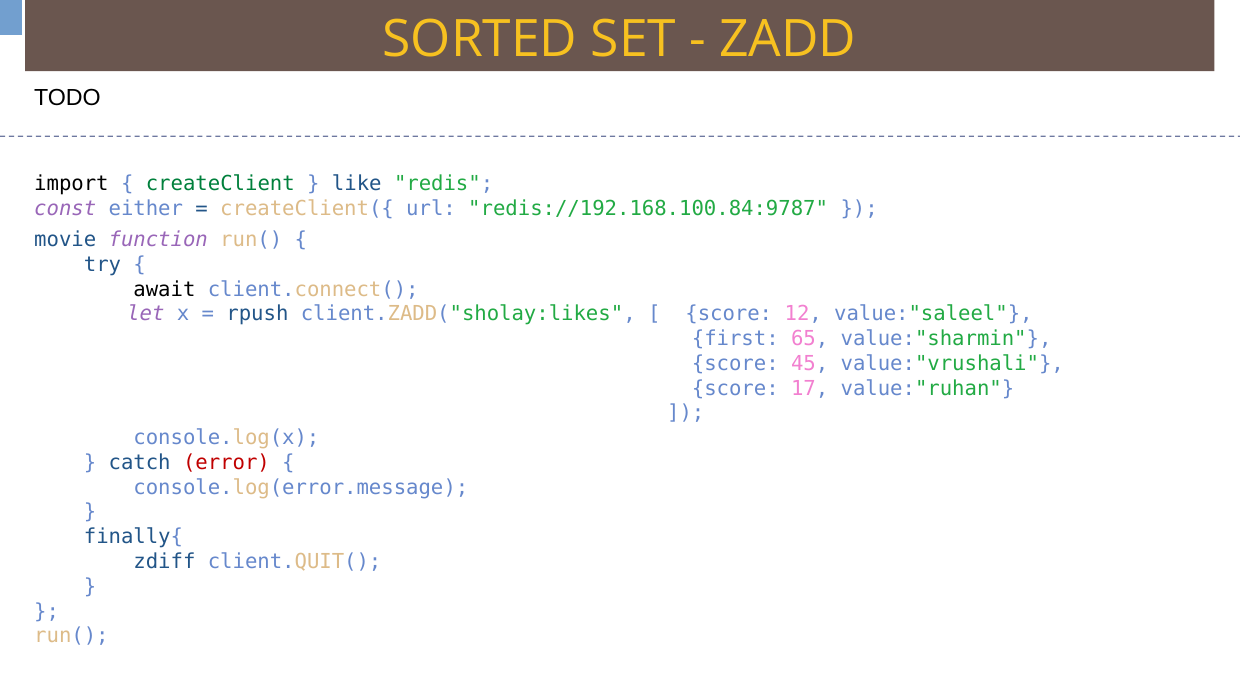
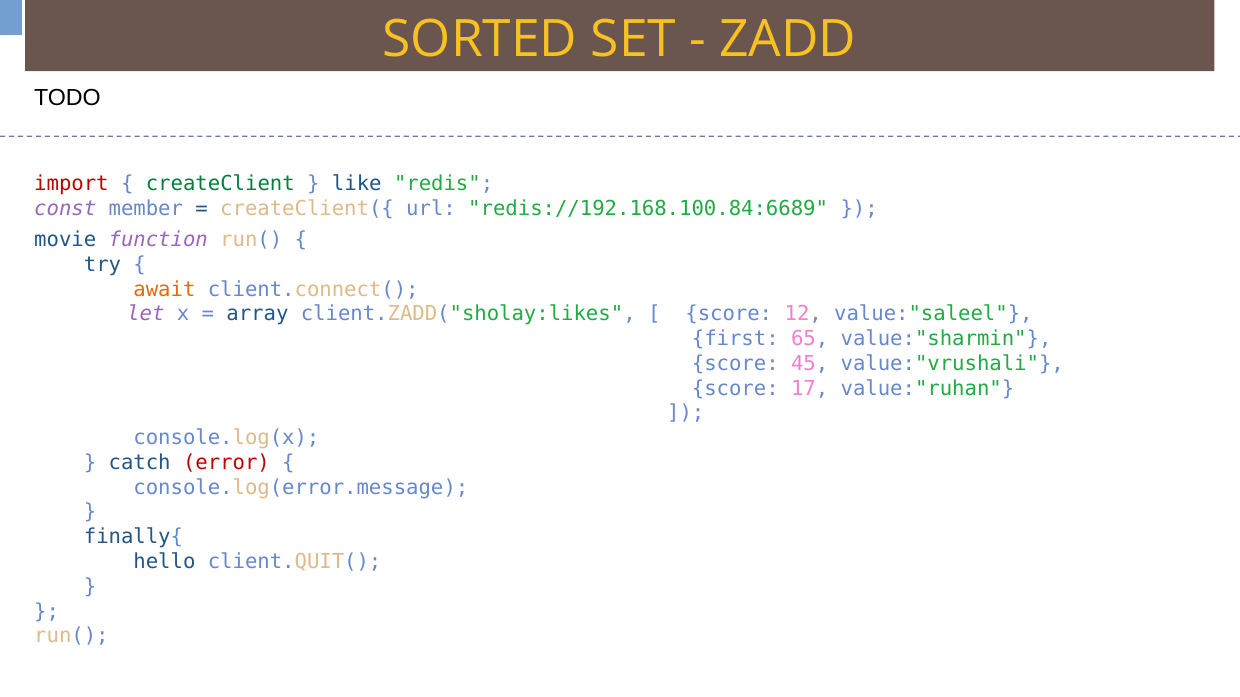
import colour: black -> red (71, 184)
either: either -> member (146, 209)
redis://192.168.100.84:9787: redis://192.168.100.84:9787 -> redis://192.168.100.84:6689 (648, 209)
await colour: black -> orange (164, 289)
rpush: rpush -> array (257, 314)
zdiff: zdiff -> hello (164, 562)
